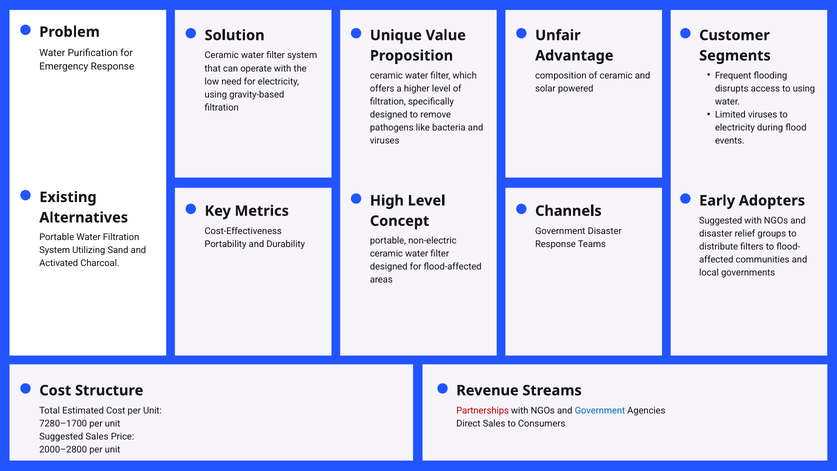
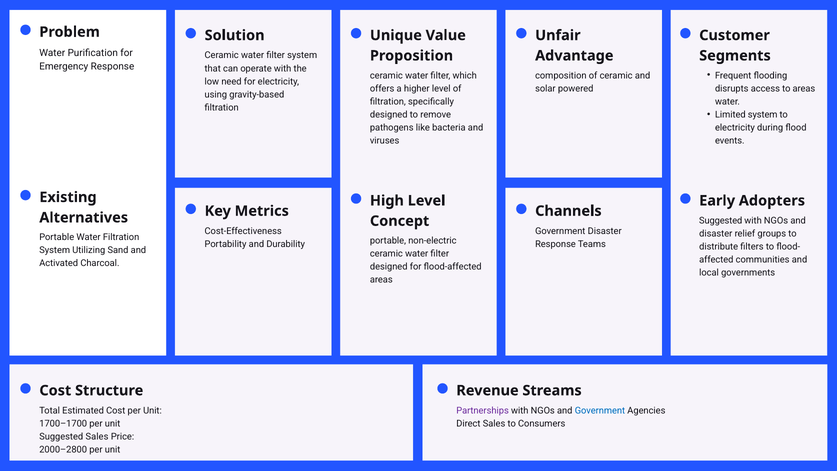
to using: using -> areas (804, 88)
Limited viruses: viruses -> system (763, 114)
Partnerships colour: red -> purple (483, 410)
7280–1700: 7280–1700 -> 1700–1700 (63, 423)
